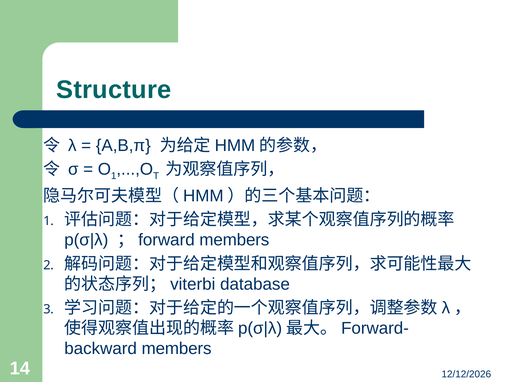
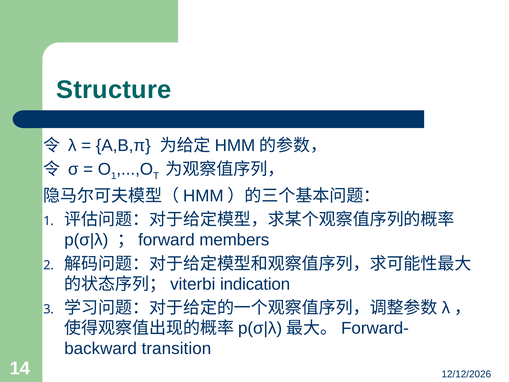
database: database -> indication (255, 284)
members: members -> transition (176, 348)
